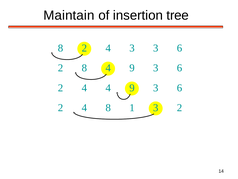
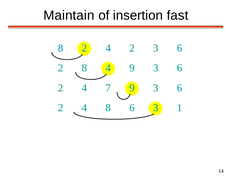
tree: tree -> fast (178, 15)
4 3: 3 -> 2 (132, 48)
4 4: 4 -> 7 (108, 88)
8 1: 1 -> 6 (132, 107)
3 2: 2 -> 1 (180, 107)
